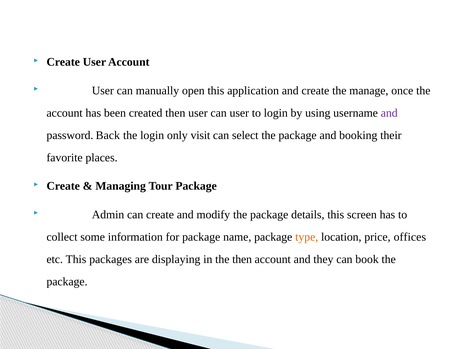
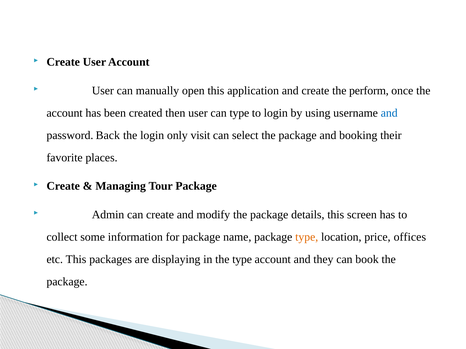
manage: manage -> perform (369, 91)
can user: user -> type (239, 113)
and colour: purple -> blue (389, 113)
the then: then -> type (242, 260)
